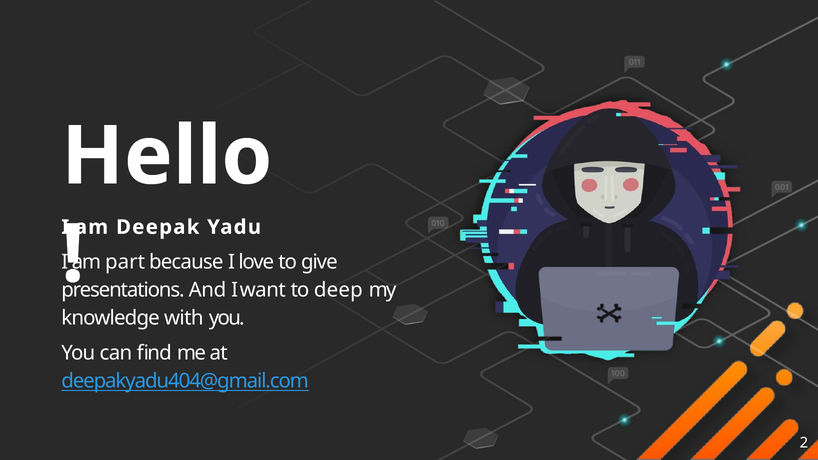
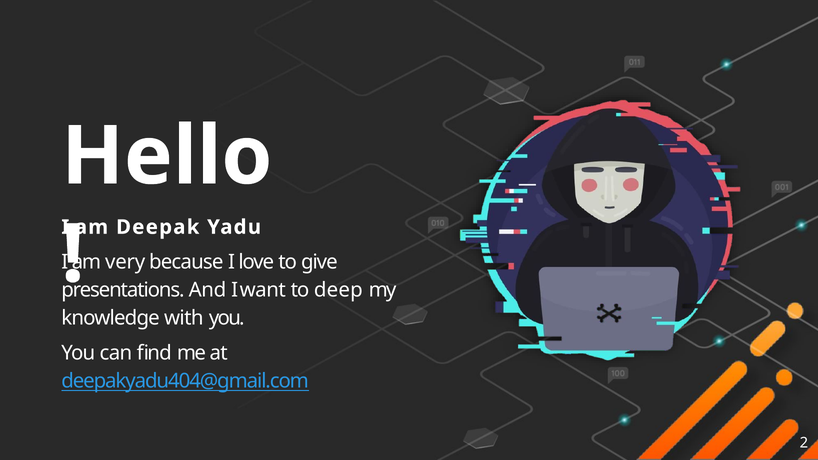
part: part -> very (125, 262)
